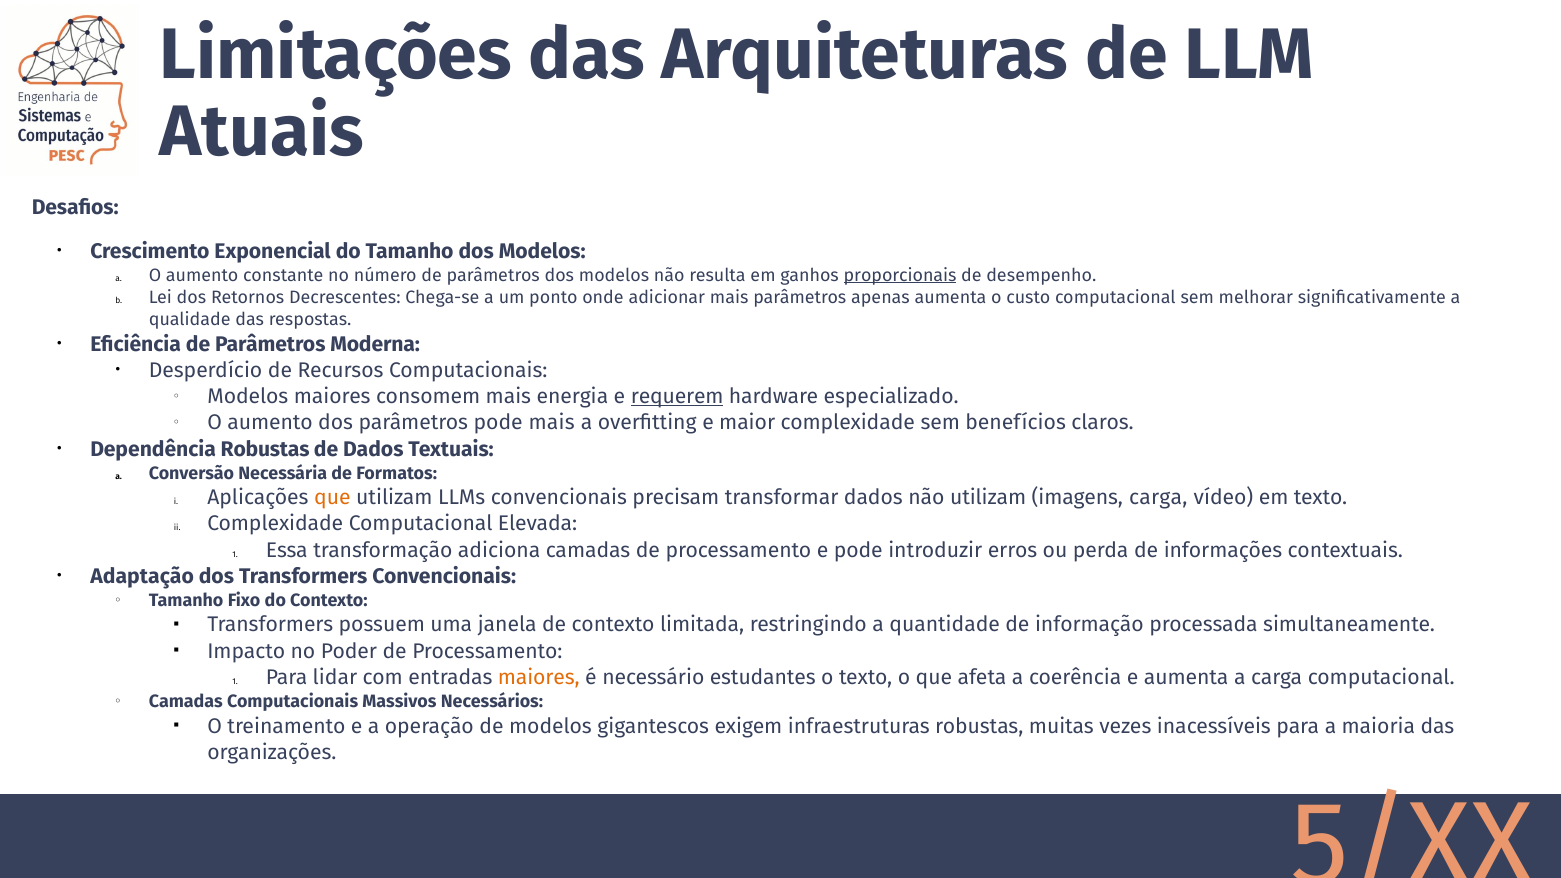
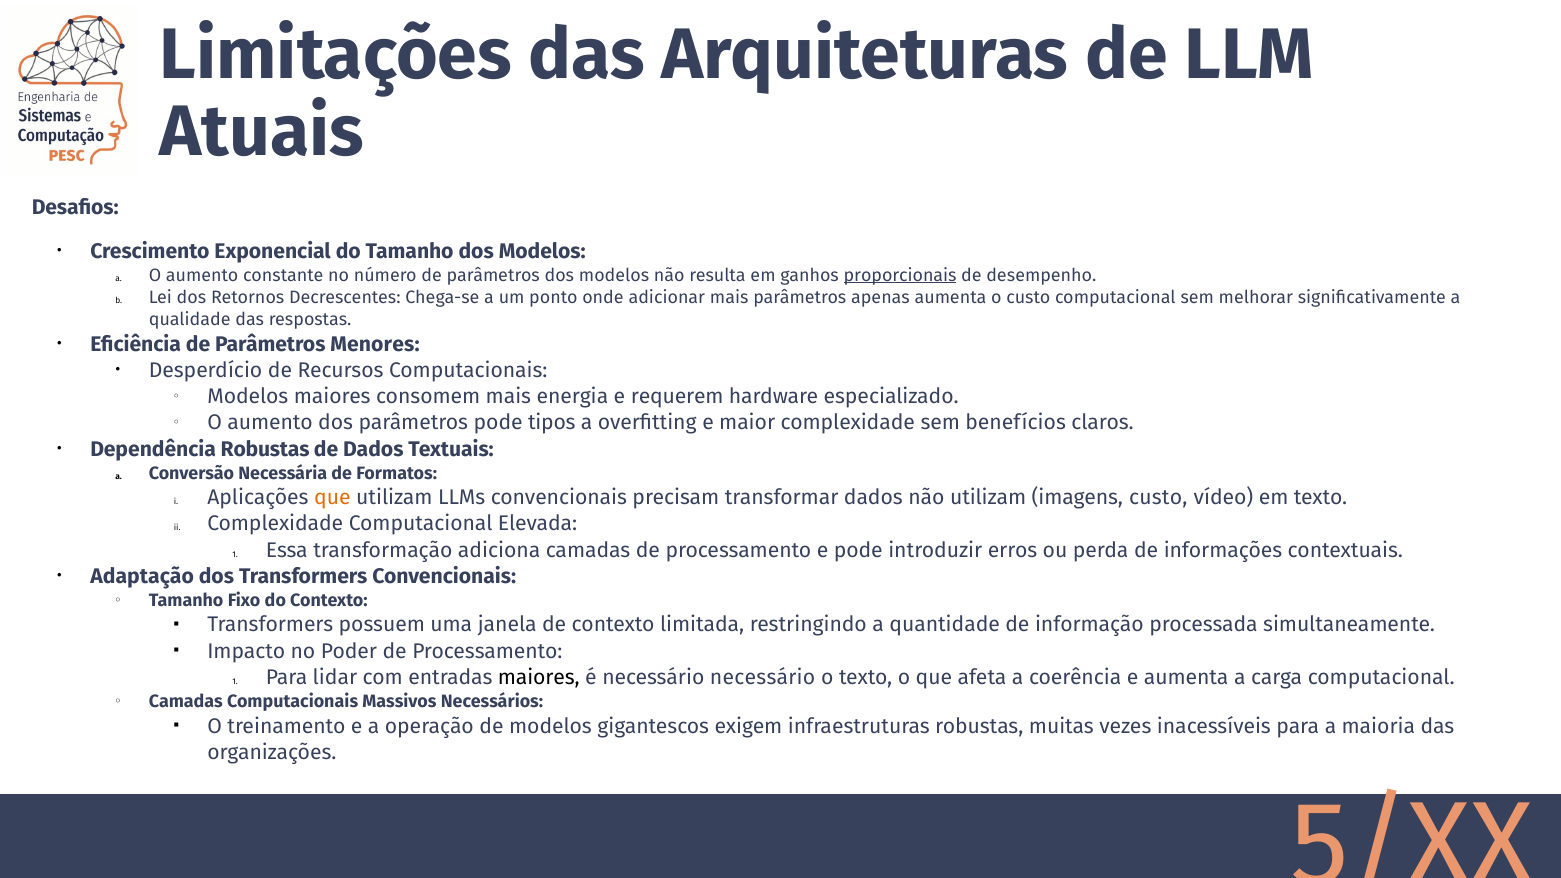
Moderna: Moderna -> Menores (375, 344)
requerem underline: present -> none (677, 397)
pode mais: mais -> tipos (552, 423)
imagens carga: carga -> custo (1158, 498)
maiores colour: orange -> black (539, 678)
necessário estudantes: estudantes -> necessário (763, 678)
